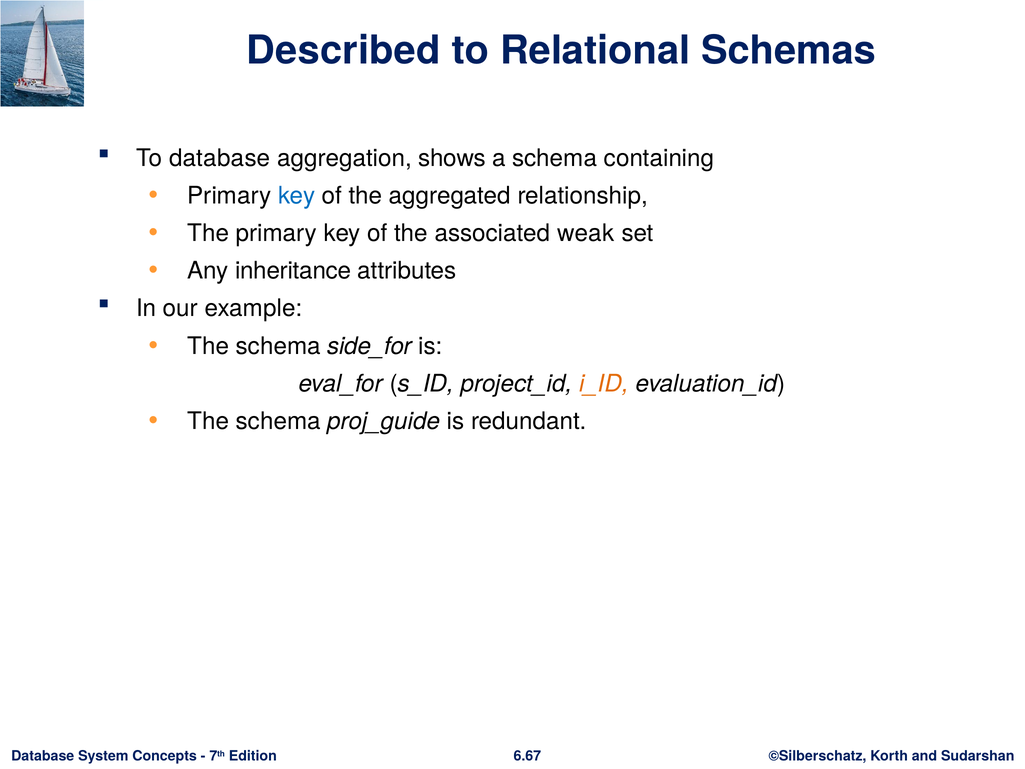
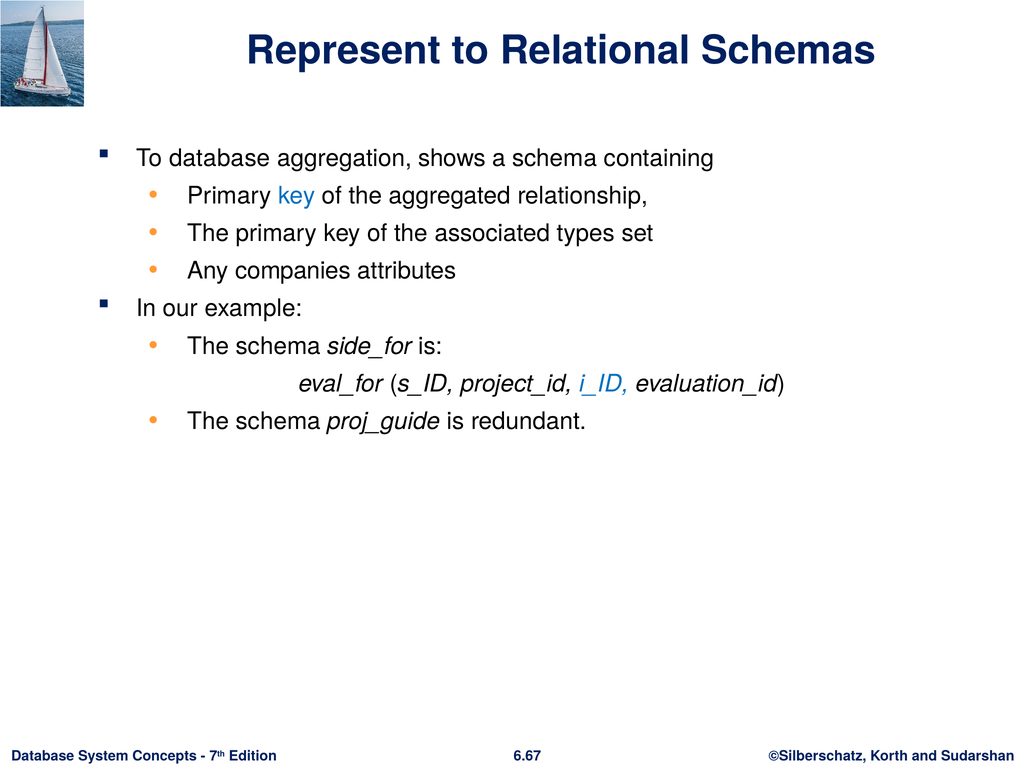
Described: Described -> Represent (344, 50)
weak: weak -> types (586, 233)
inheritance: inheritance -> companies (293, 271)
i_ID colour: orange -> blue (604, 383)
